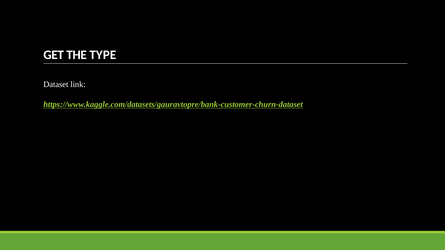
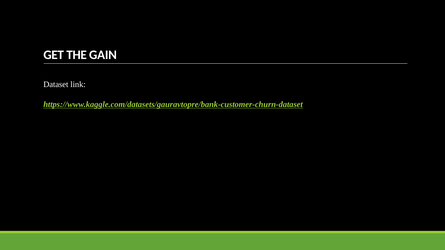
TYPE: TYPE -> GAIN (103, 55)
